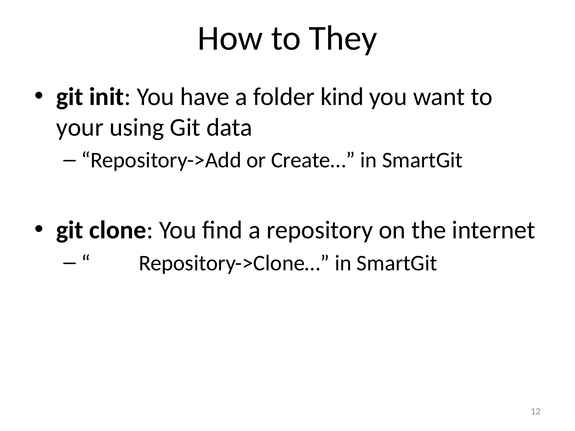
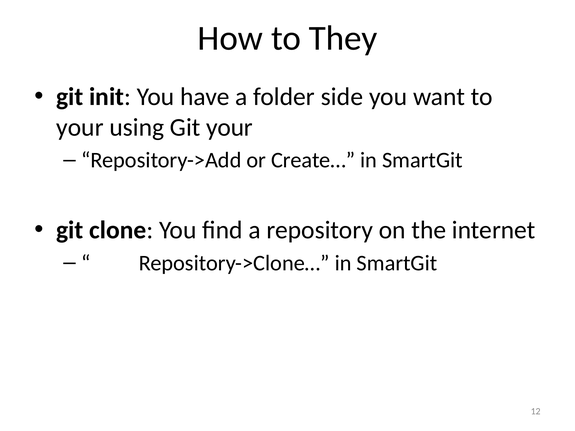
kind: kind -> side (342, 97)
Git data: data -> your (230, 127)
